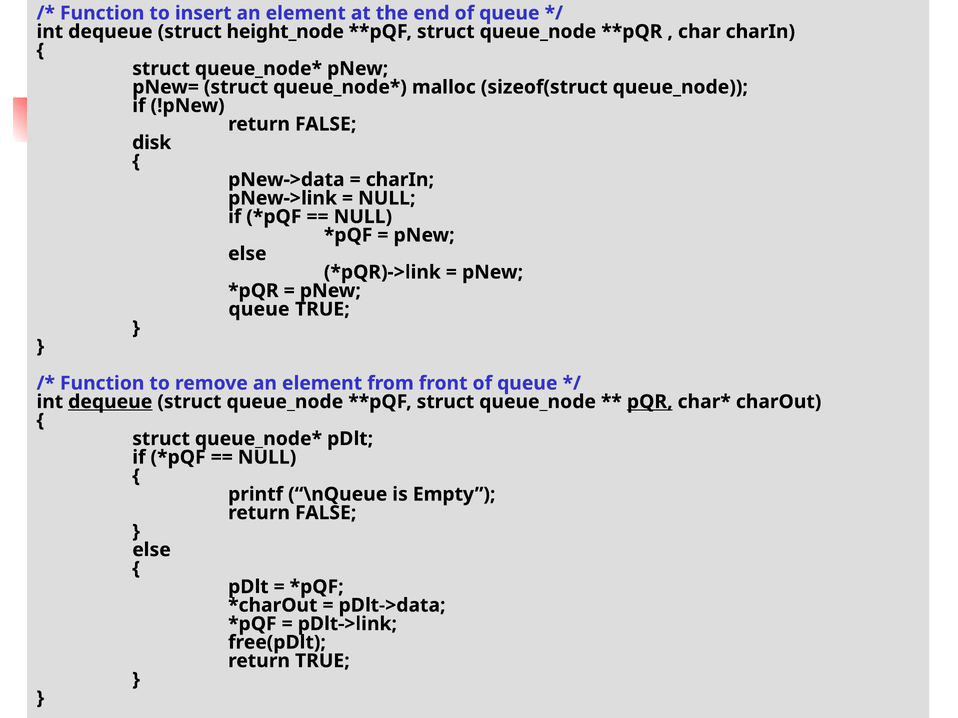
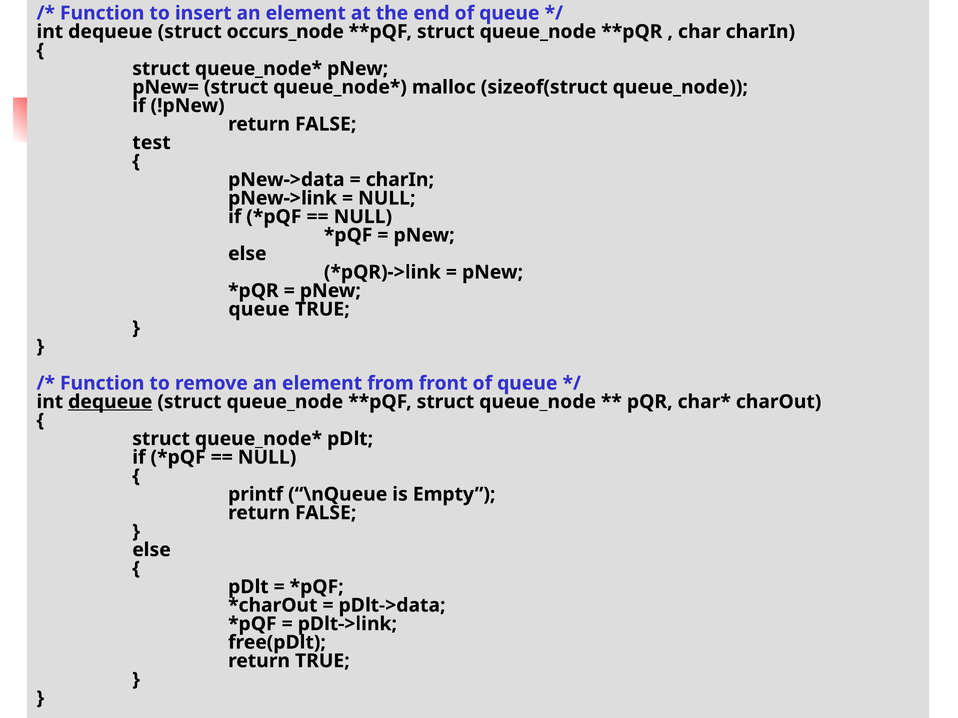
height_node: height_node -> occurs_node (285, 32)
disk: disk -> test (151, 143)
pQR underline: present -> none (650, 402)
